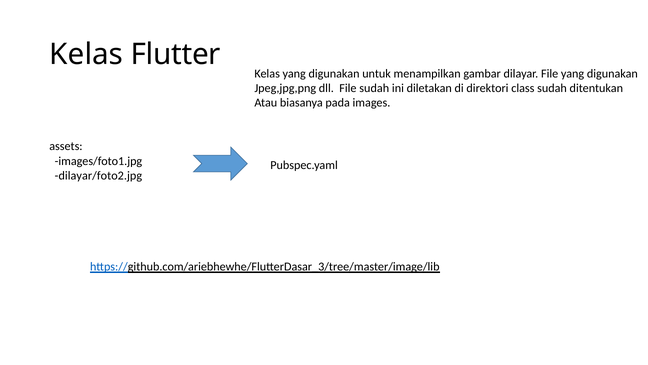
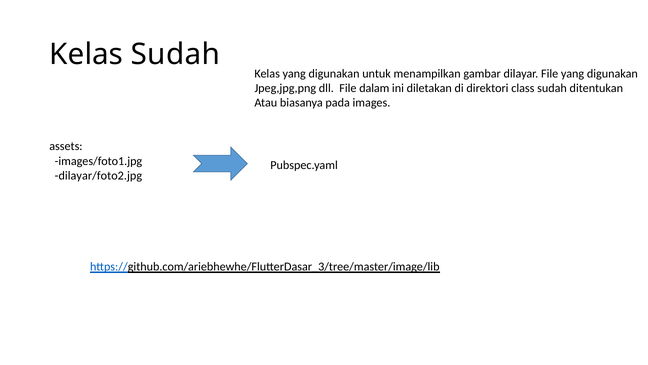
Kelas Flutter: Flutter -> Sudah (175, 54)
File sudah: sudah -> dalam (374, 88)
